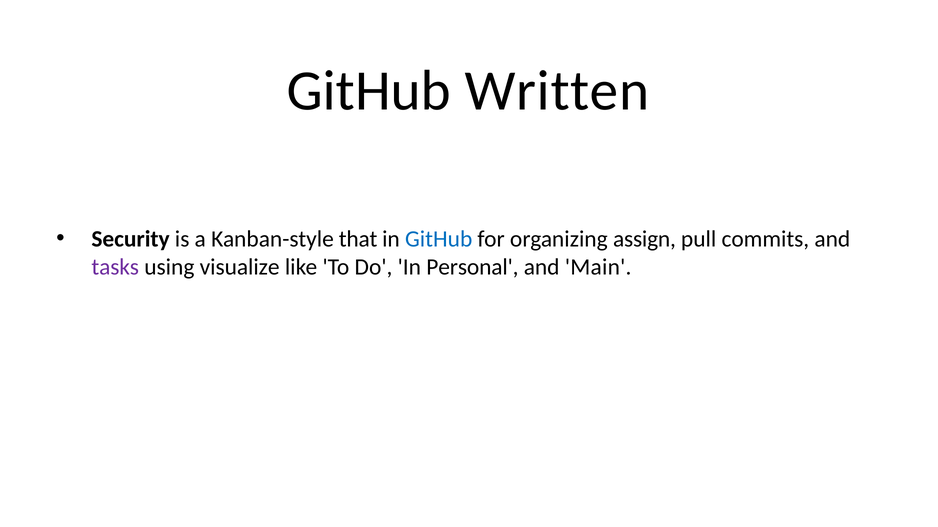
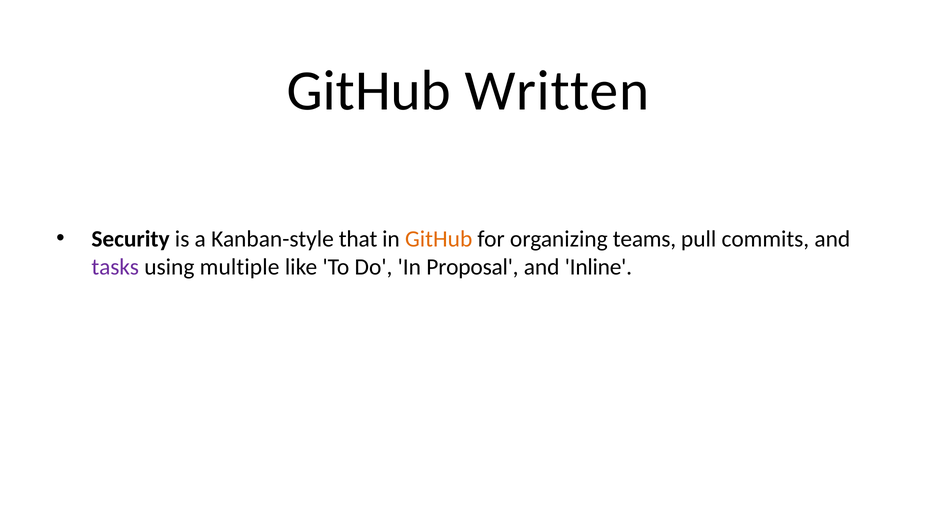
GitHub colour: blue -> orange (439, 239)
assign: assign -> teams (644, 239)
visualize: visualize -> multiple (240, 267)
Personal: Personal -> Proposal (472, 267)
Main: Main -> Inline (598, 267)
